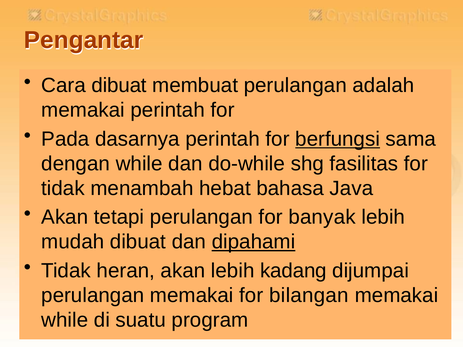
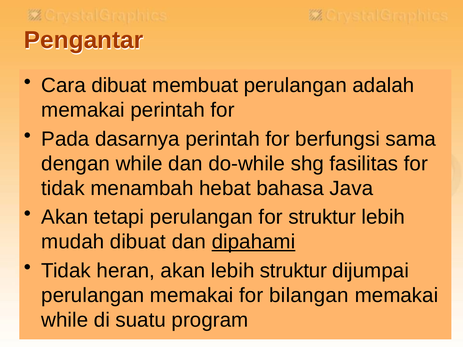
berfungsi underline: present -> none (338, 139)
for banyak: banyak -> struktur (322, 217)
lebih kadang: kadang -> struktur (293, 271)
